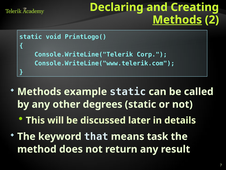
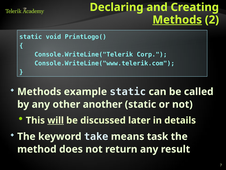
degrees: degrees -> another (103, 104)
will underline: none -> present (56, 120)
that: that -> take (96, 136)
